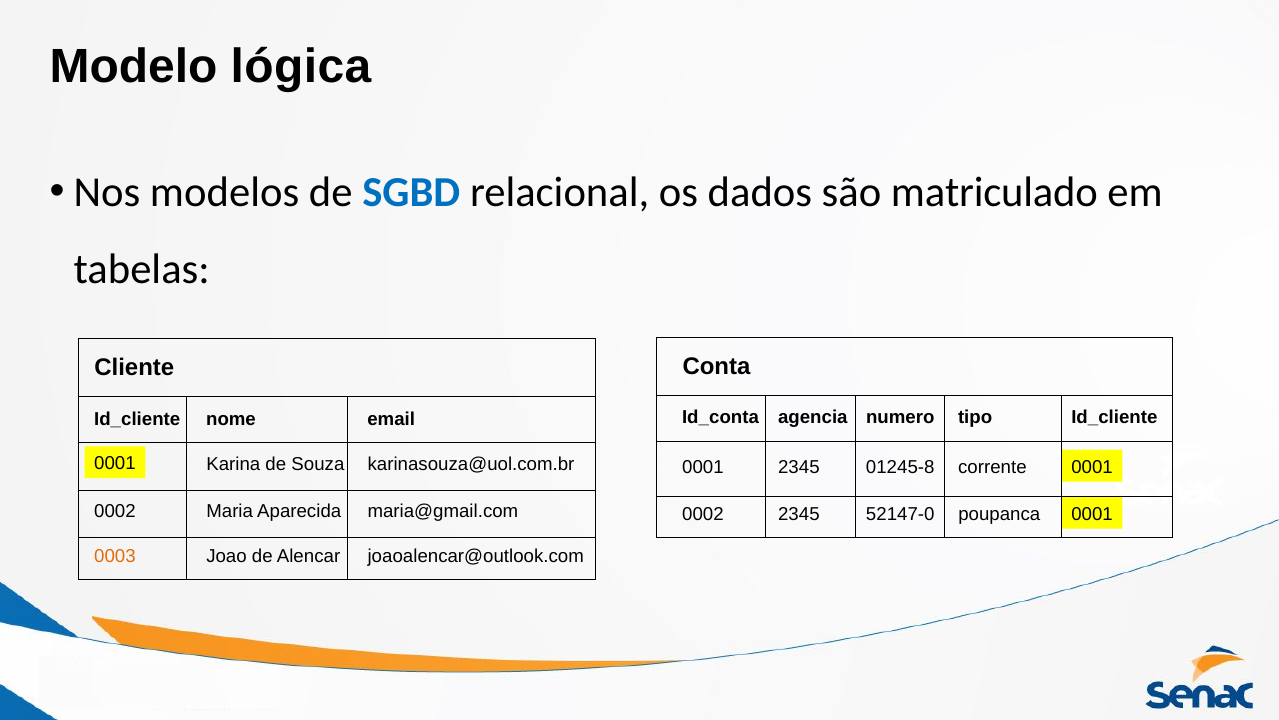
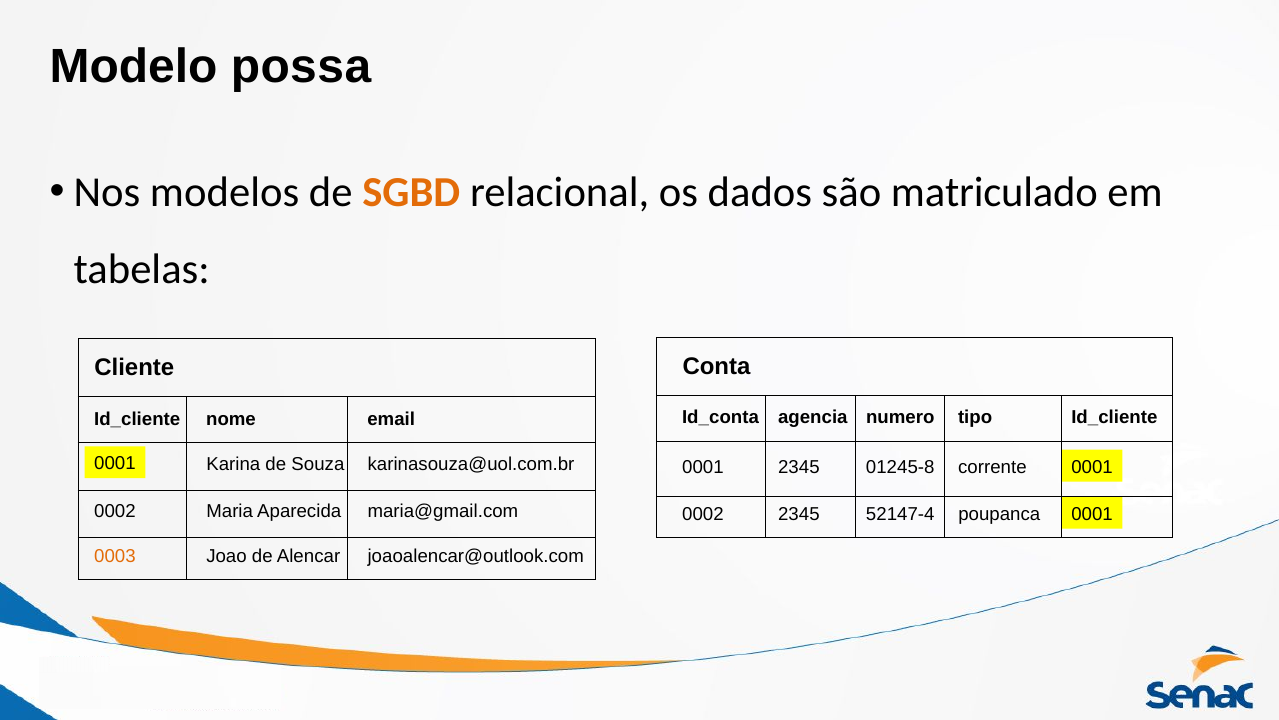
lógica: lógica -> possa (301, 67)
SGBD colour: blue -> orange (411, 193)
52147-0: 52147-0 -> 52147-4 (900, 514)
